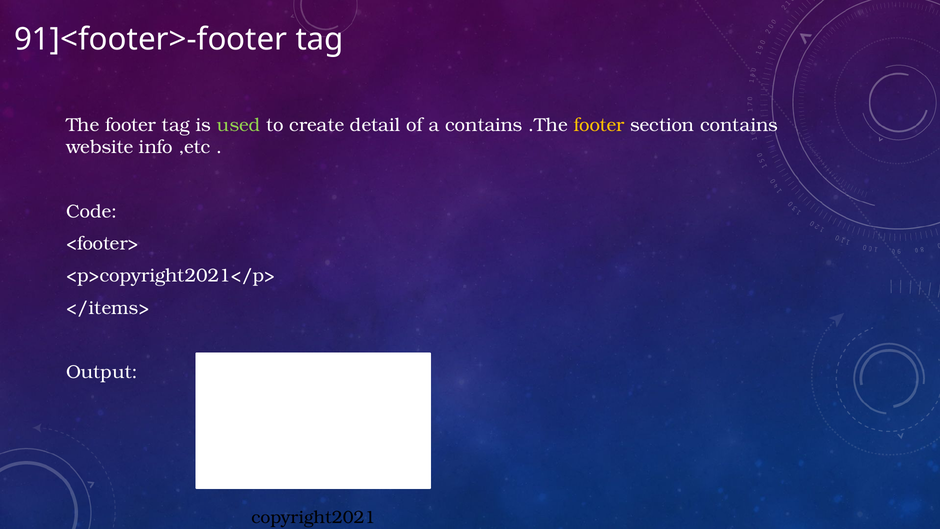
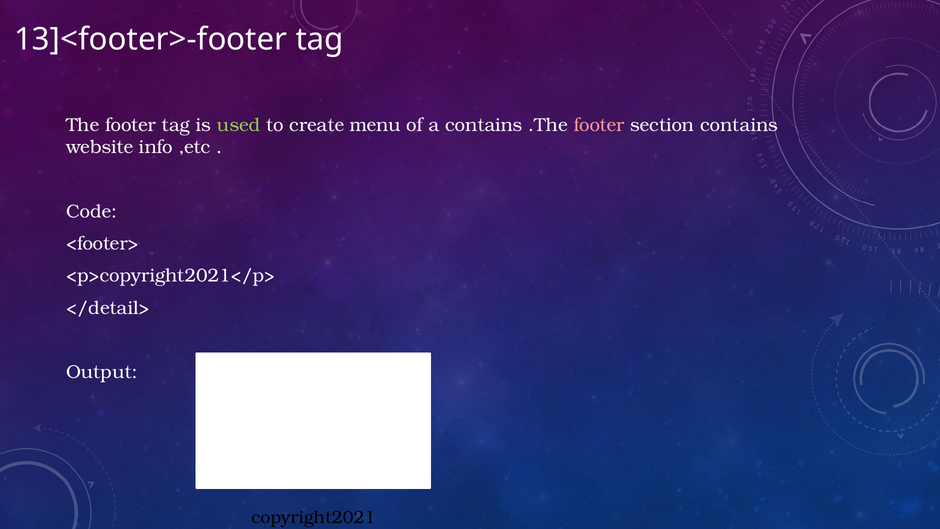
91]<footer>-footer: 91]<footer>-footer -> 13]<footer>-footer (151, 40)
detail: detail -> menu (375, 125)
footer colour: yellow -> pink (599, 125)
</items>: </items> -> </detail> (108, 308)
